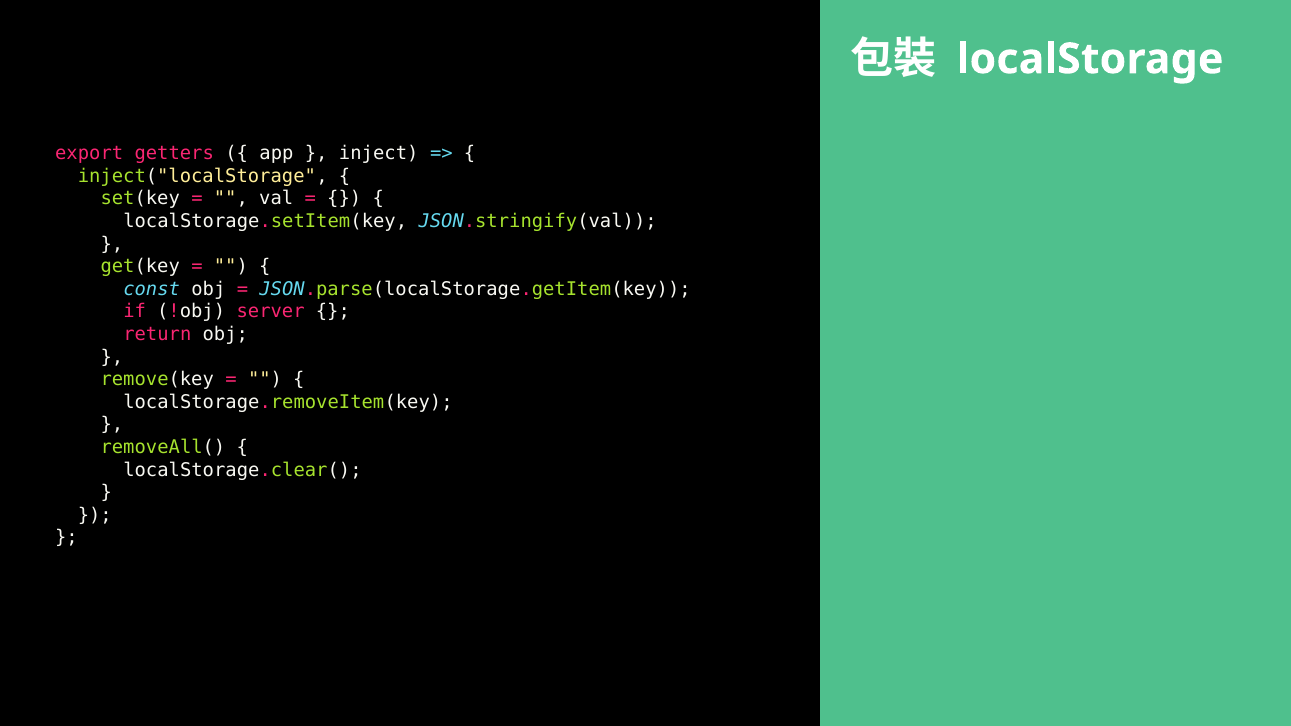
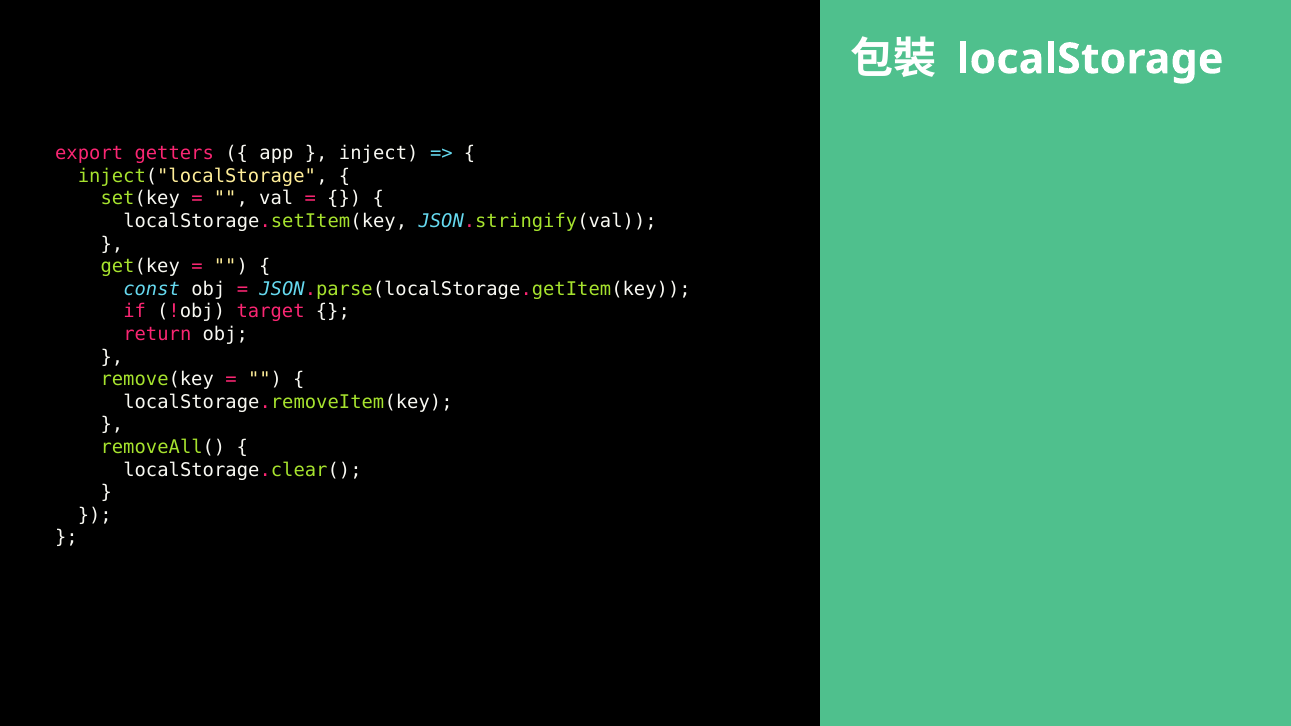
server: server -> target (271, 312)
